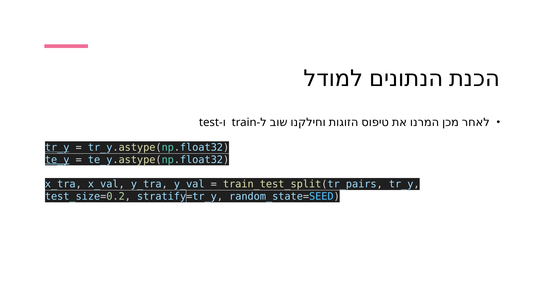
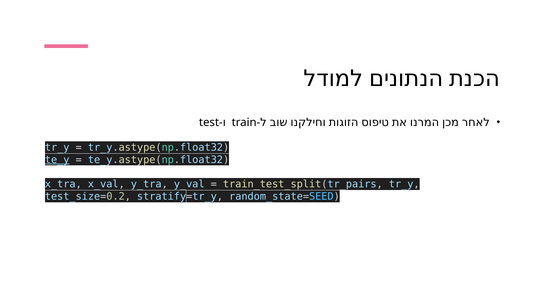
tr_y underline: present -> none (57, 147)
